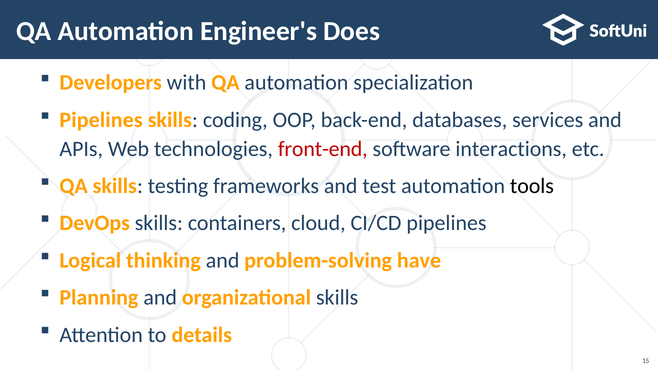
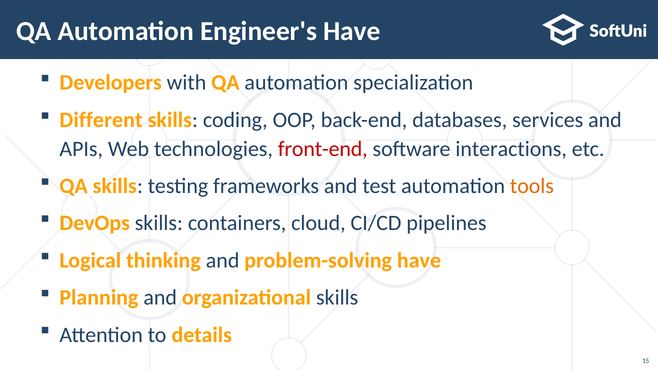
Engineer's Does: Does -> Have (352, 31)
Pipelines: Pipelines -> Different (101, 120)
tools colour: black -> orange (532, 186)
